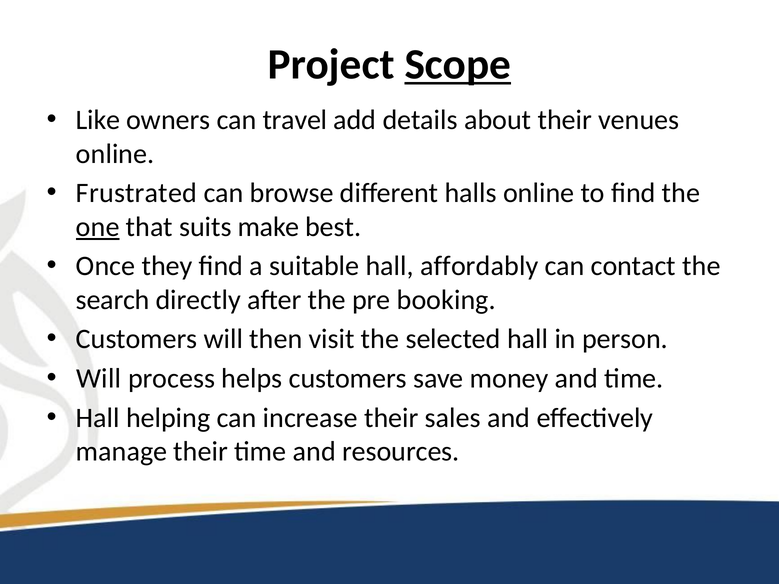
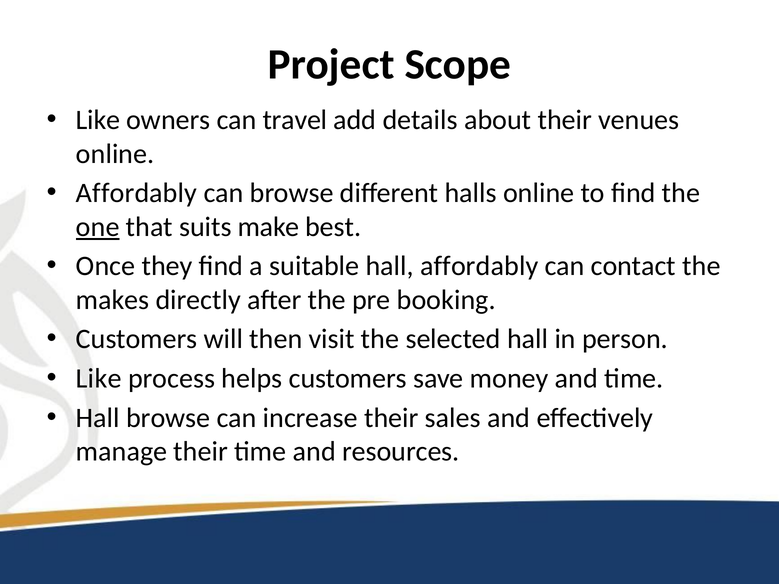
Scope underline: present -> none (458, 65)
Frustrated: Frustrated -> Affordably (137, 193)
search: search -> makes (113, 300)
Will: Will -> Like (99, 379)
Hall helping: helping -> browse (168, 418)
